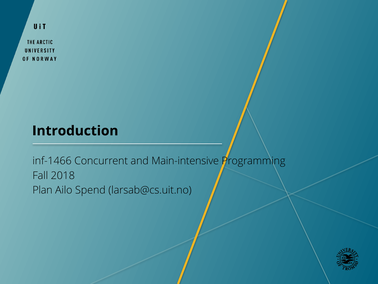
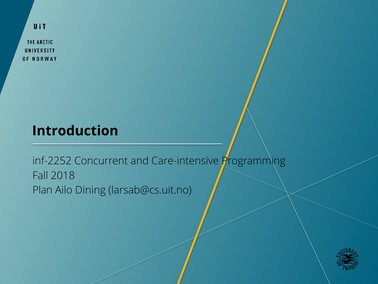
inf-1466: inf-1466 -> inf-2252 (52, 161)
Main-intensive: Main-intensive -> Care-intensive (185, 161)
Spend: Spend -> Dining (90, 190)
